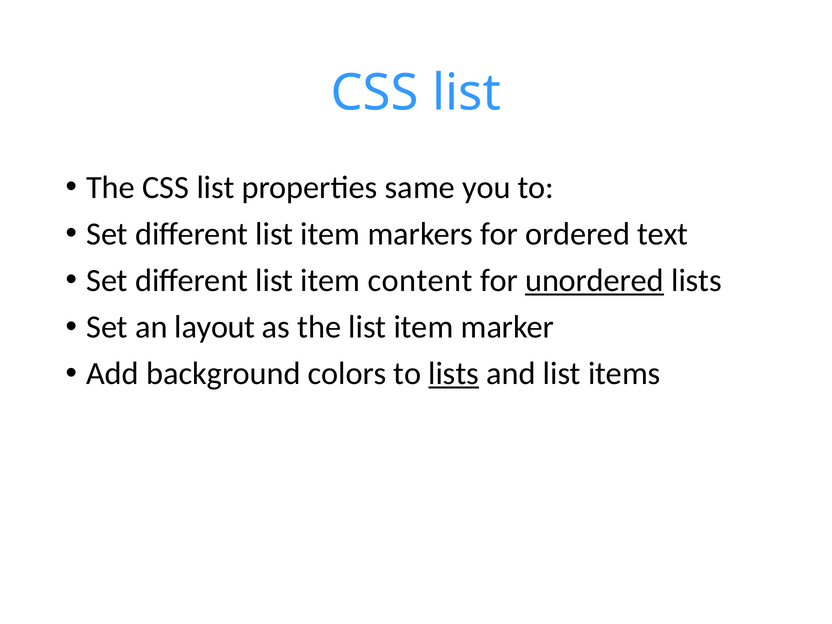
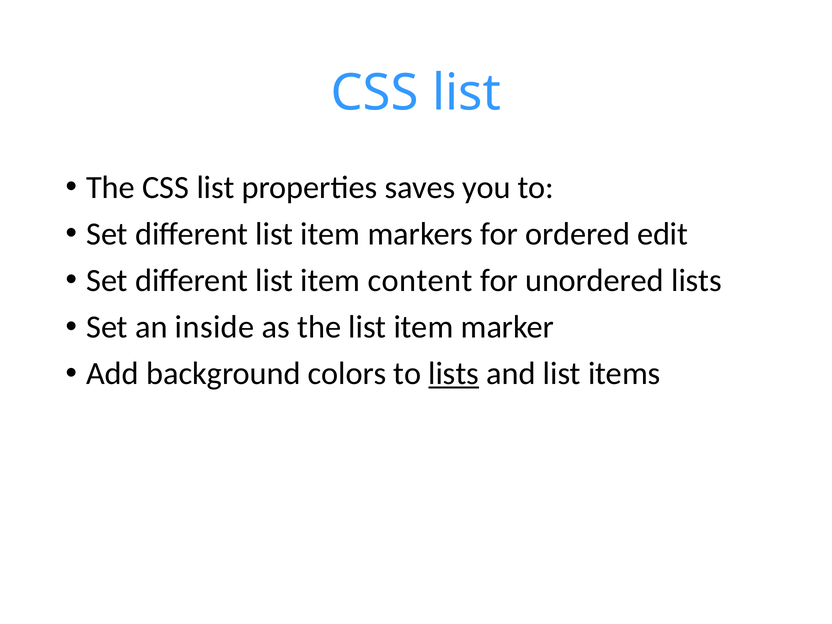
same: same -> saves (420, 188)
text: text -> edit (663, 234)
unordered underline: present -> none (595, 281)
layout: layout -> inside (215, 327)
